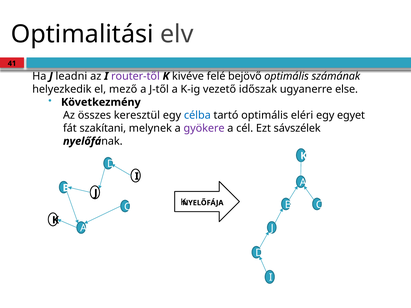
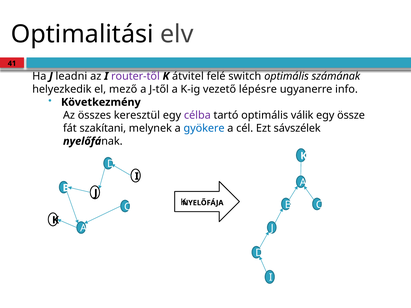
kivéve: kivéve -> átvitel (188, 76)
bejövő: bejövő -> switch (245, 76)
időszak: időszak -> lépésre (258, 89)
else: else -> info (346, 89)
célba colour: blue -> purple (197, 115)
eléri: eléri -> válik (302, 115)
egyet: egyet -> össze (351, 115)
gyökere colour: purple -> blue (204, 128)
